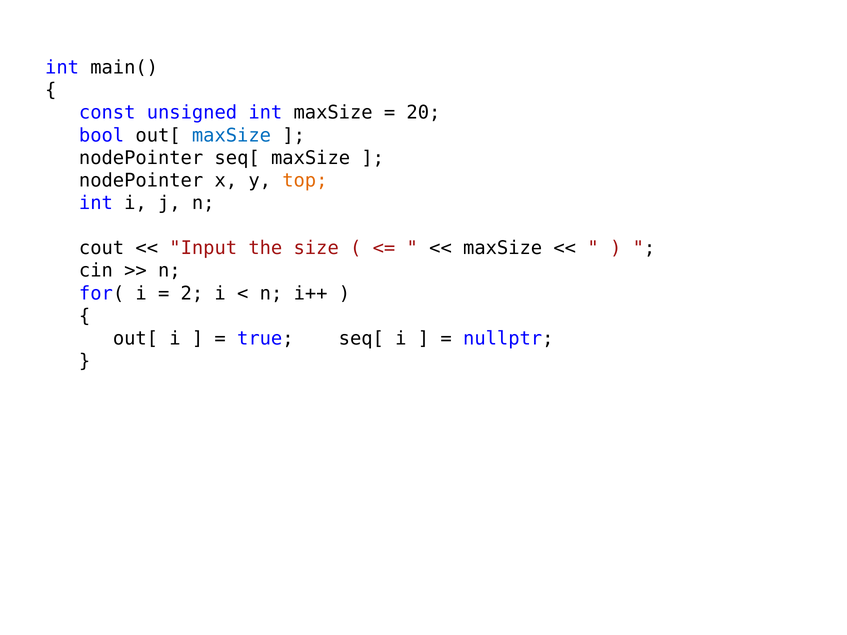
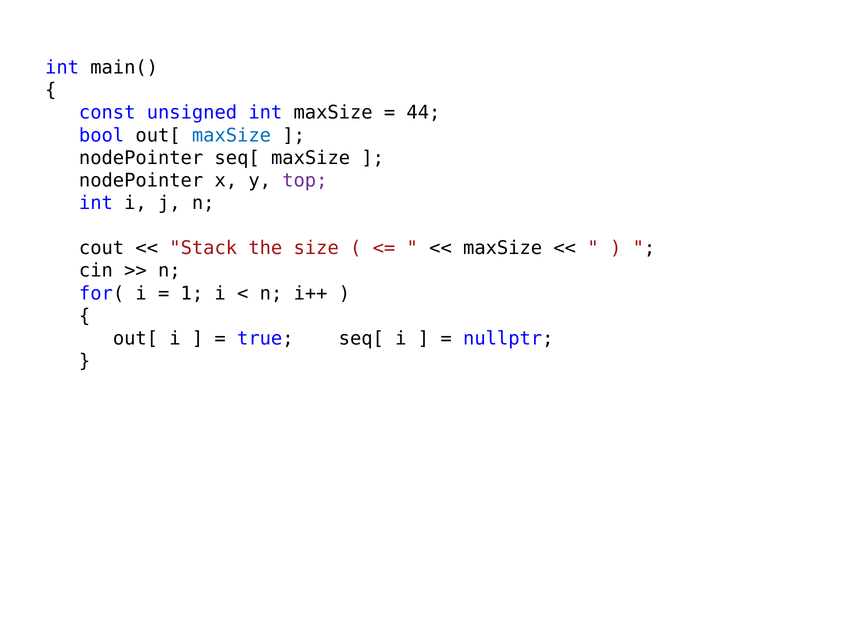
20: 20 -> 44 (423, 113)
top colour: orange -> purple (305, 181)
Input: Input -> Stack (203, 248)
2: 2 -> 1 (192, 293)
